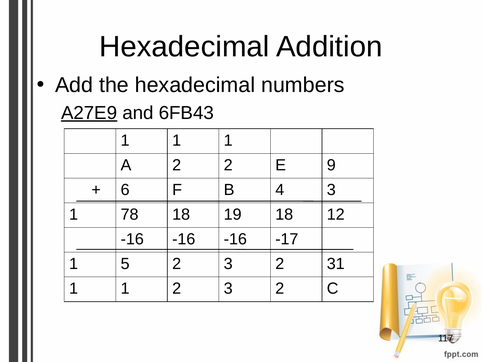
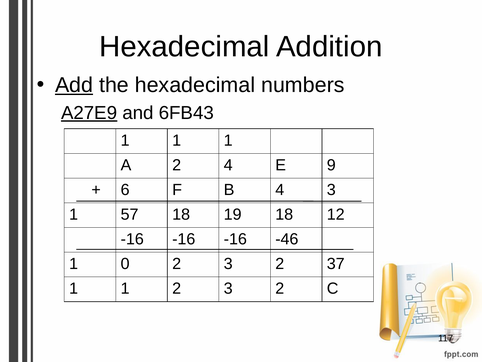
Add underline: none -> present (74, 85)
2 2: 2 -> 4 (228, 165)
78: 78 -> 57 (130, 214)
-17: -17 -> -46 (287, 239)
5: 5 -> 0 (125, 264)
31: 31 -> 37 (336, 264)
